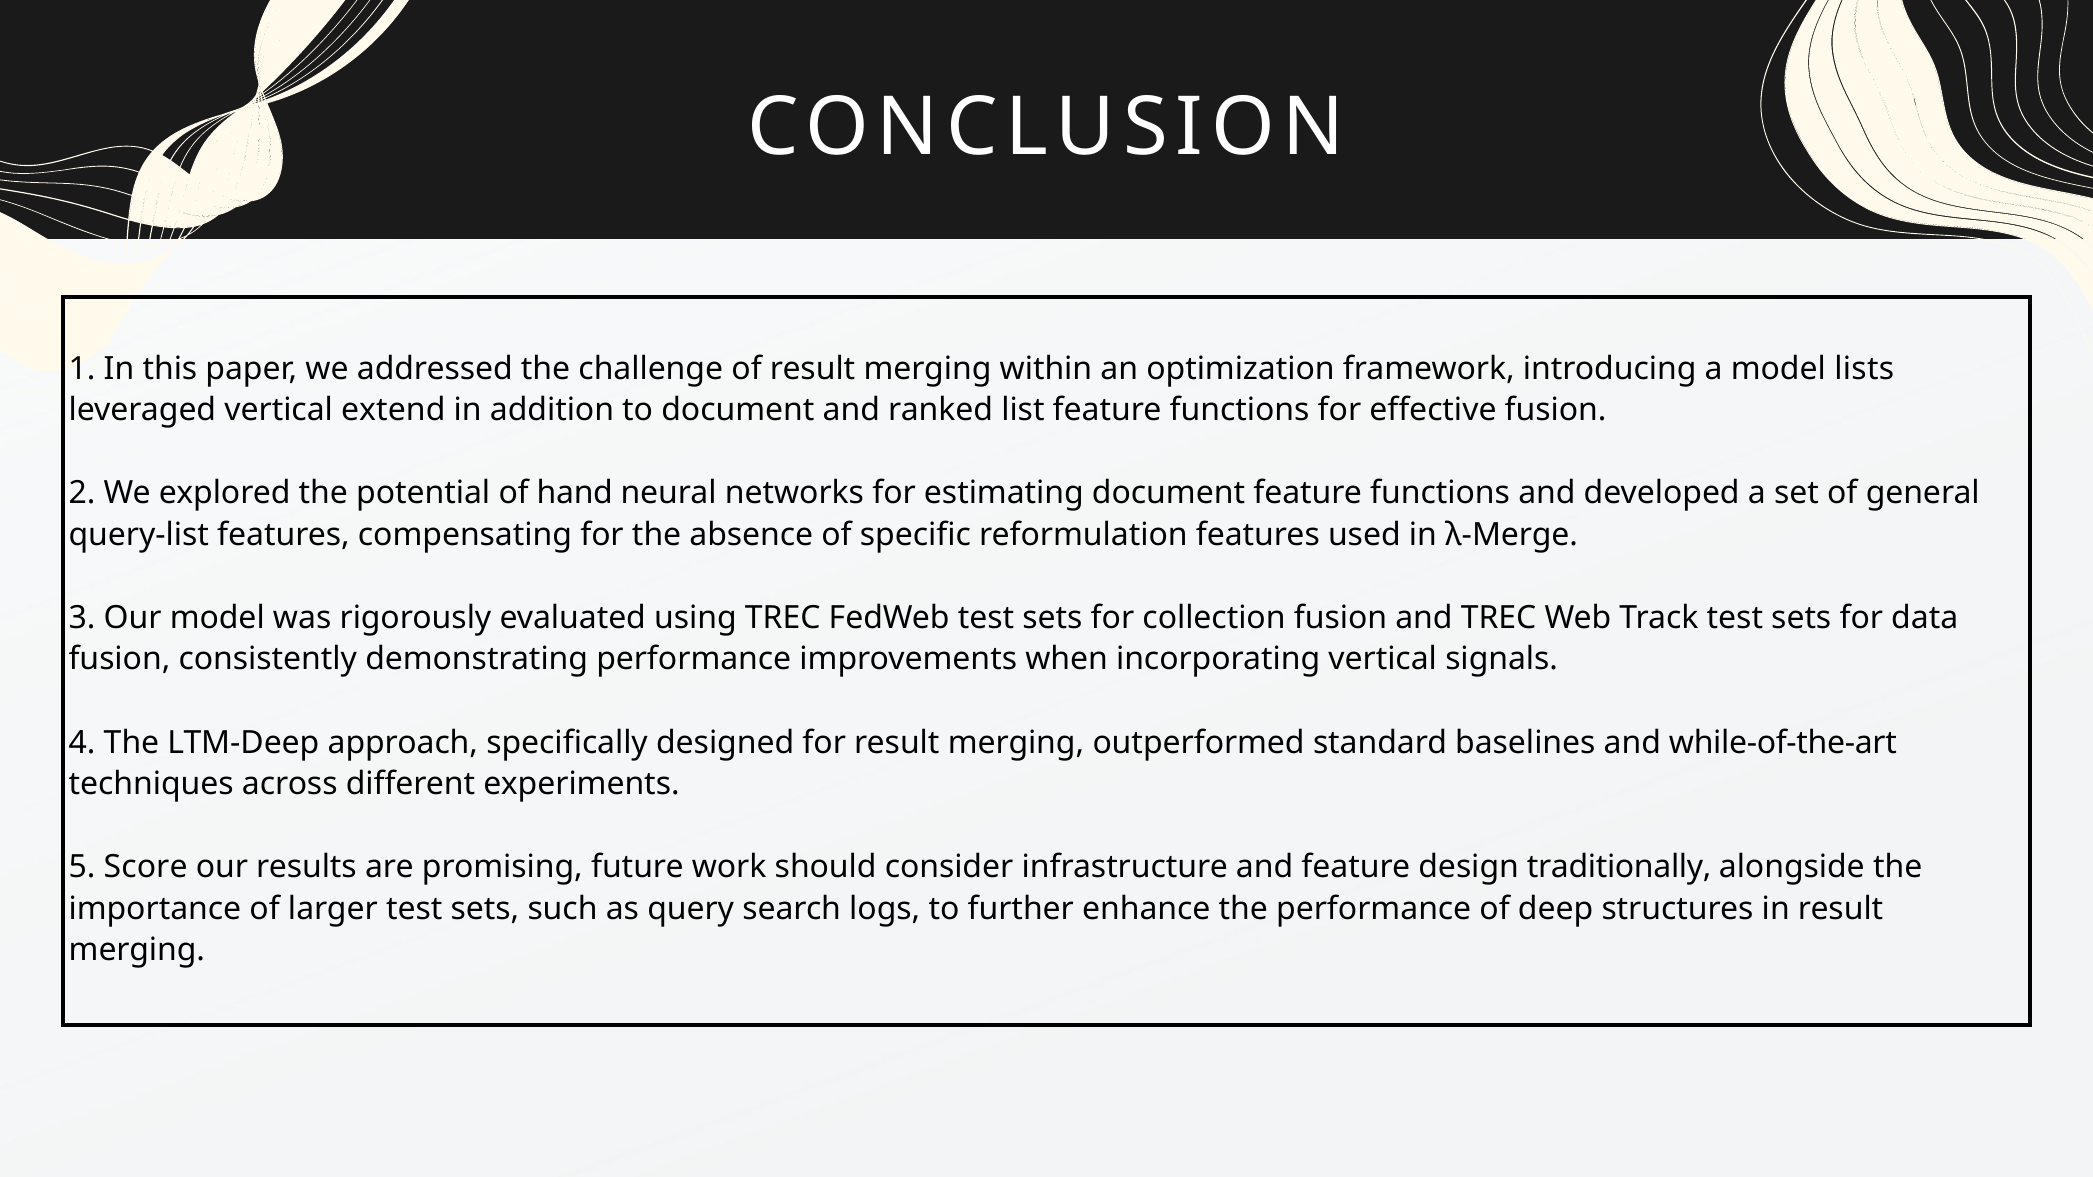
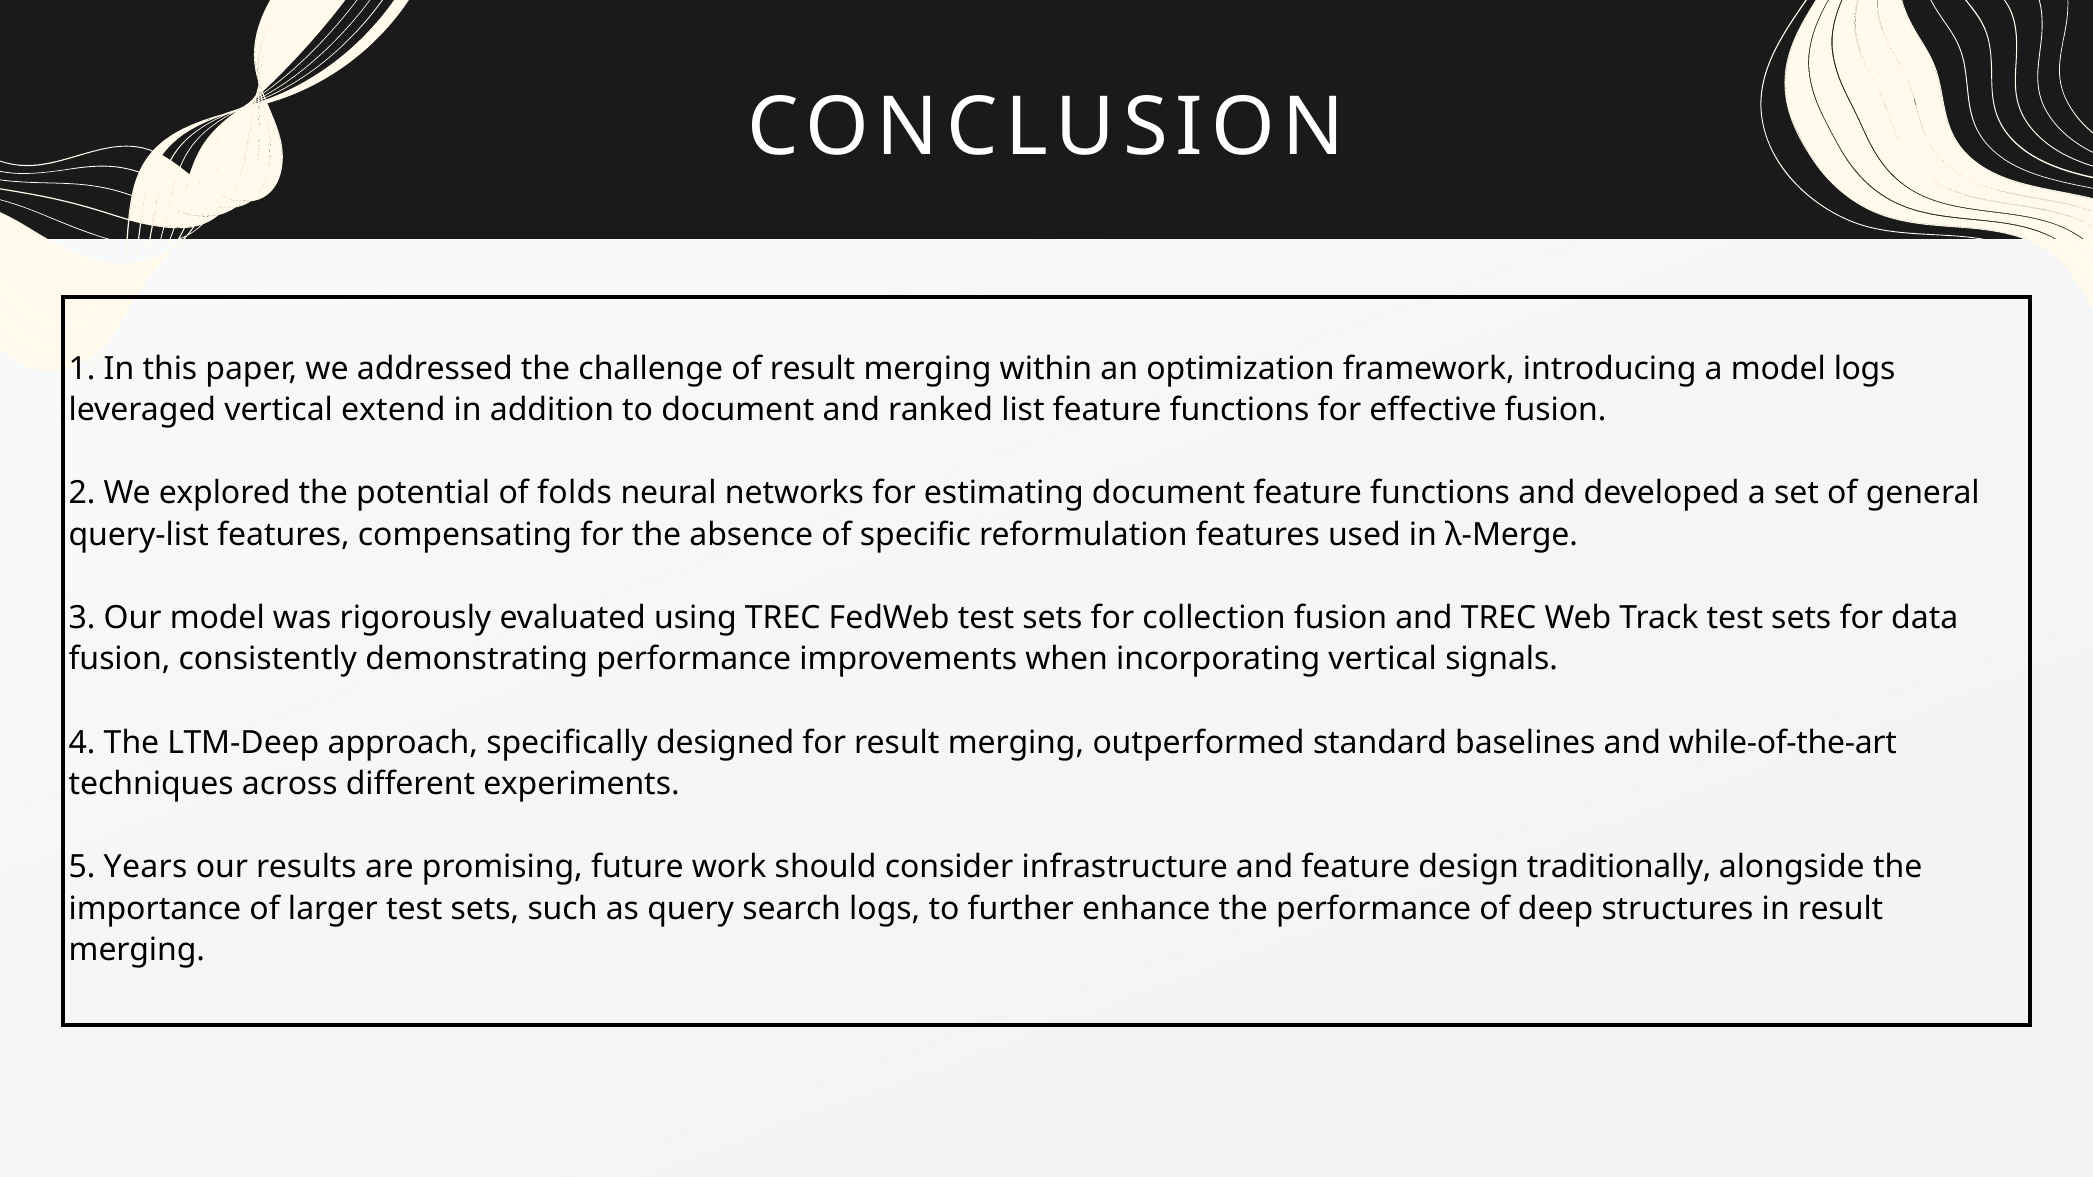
model lists: lists -> logs (1865, 369)
hand: hand -> folds (574, 493)
Score: Score -> Years (146, 867)
